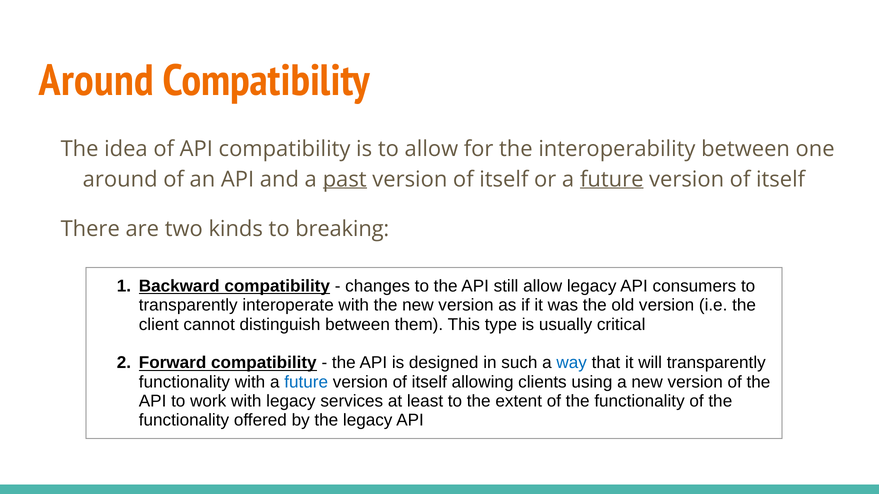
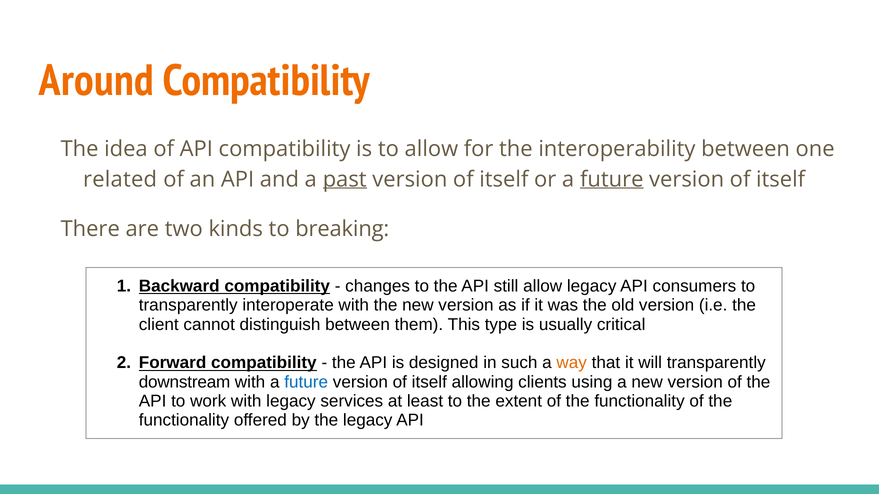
around: around -> related (120, 180)
way colour: blue -> orange (572, 363)
functionality: functionality -> downstream (185, 382)
